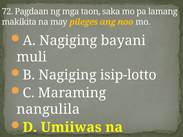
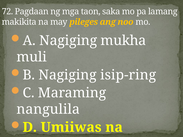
bayani: bayani -> mukha (123, 41)
isip-lotto: isip-lotto -> isip-ring (128, 75)
